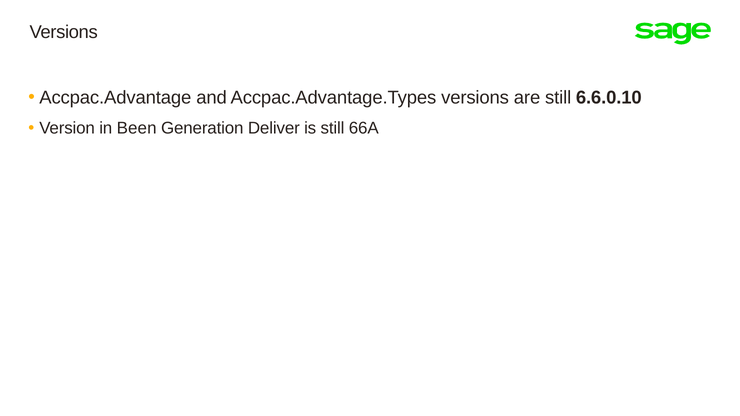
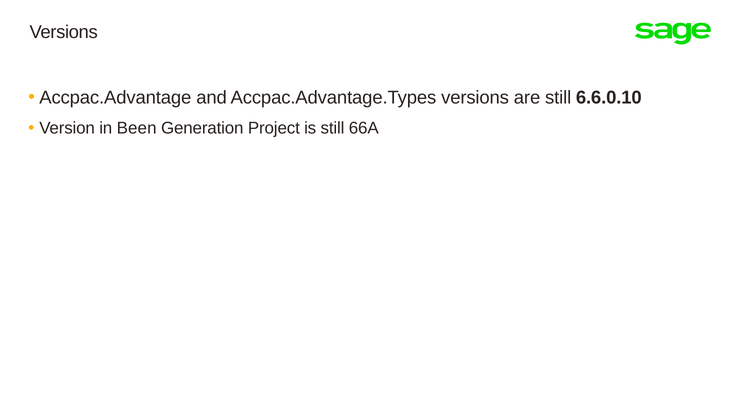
Deliver: Deliver -> Project (274, 128)
